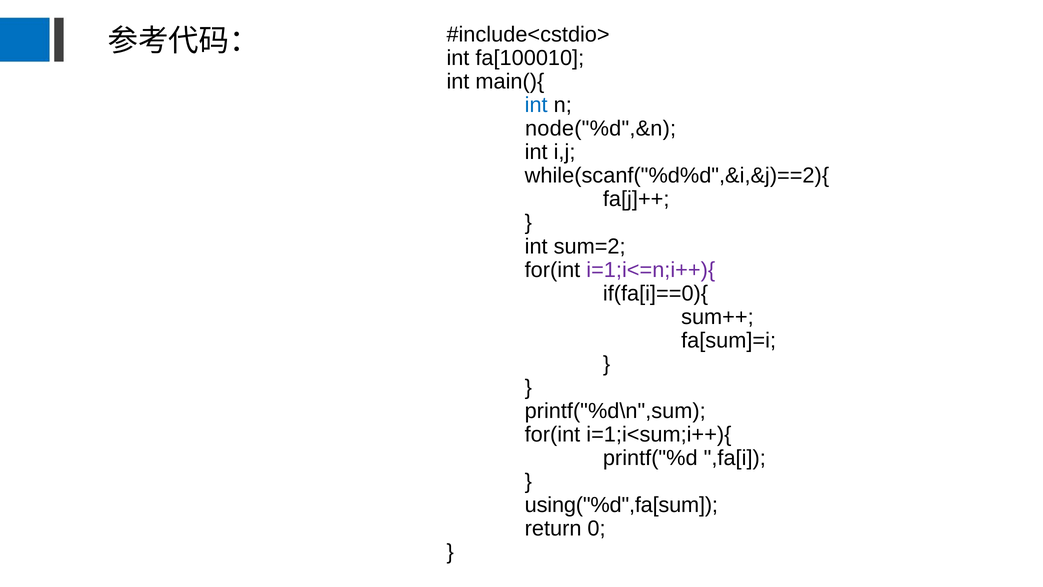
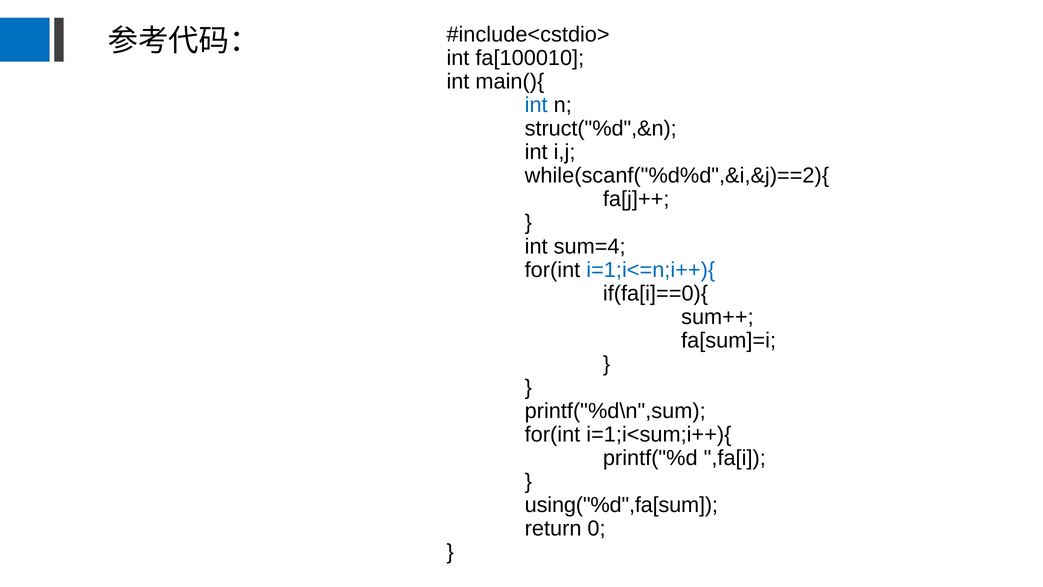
node("%d",&n: node("%d",&n -> struct("%d",&n (601, 129)
sum=2: sum=2 -> sum=4 (590, 246)
i=1;i<=n;i++){ colour: purple -> blue (651, 270)
